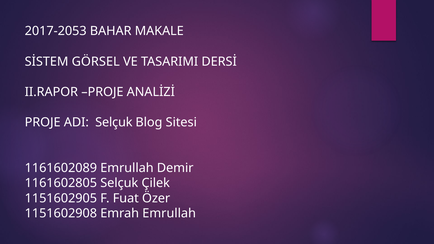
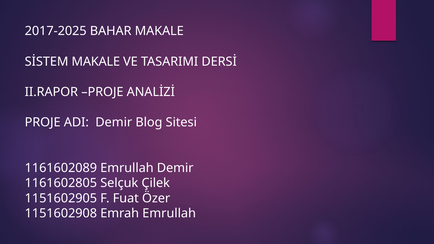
2017-2053: 2017-2053 -> 2017-2025 (56, 31)
SİSTEM GÖRSEL: GÖRSEL -> MAKALE (96, 62)
ADI Selçuk: Selçuk -> Demir (114, 122)
